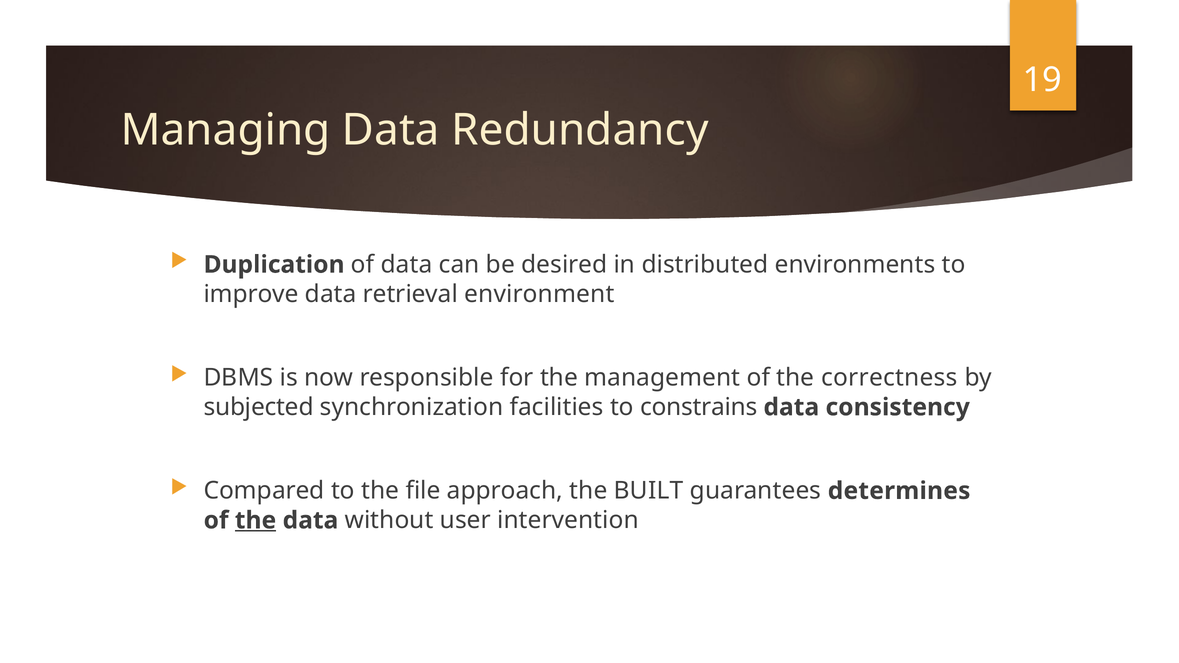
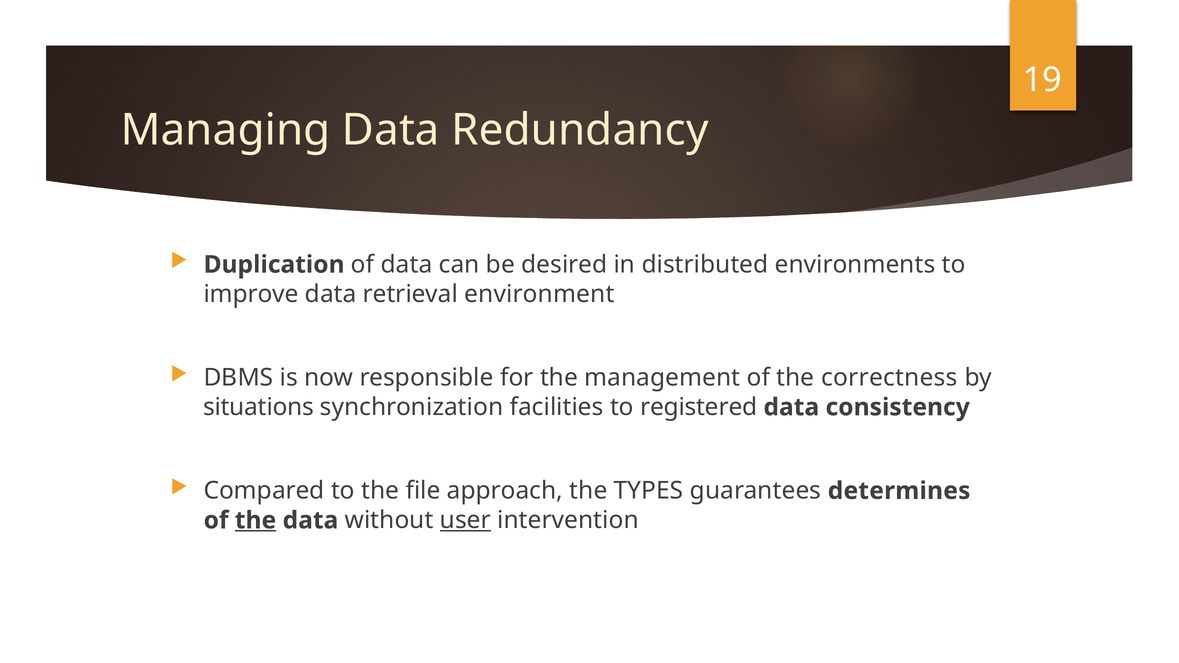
subjected: subjected -> situations (259, 407)
constrains: constrains -> registered (699, 407)
BUILT: BUILT -> TYPES (649, 491)
user underline: none -> present (465, 520)
